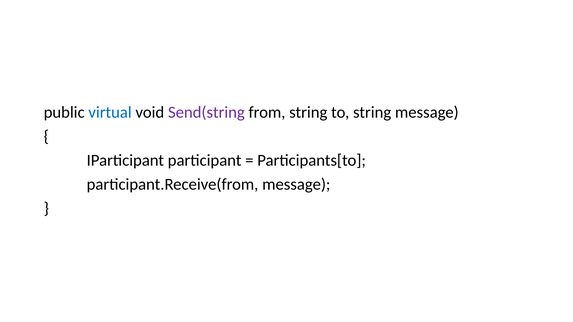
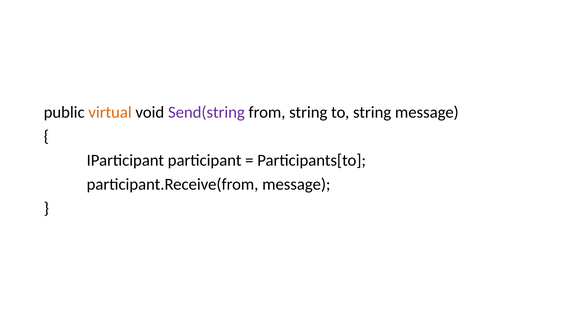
virtual colour: blue -> orange (110, 113)
